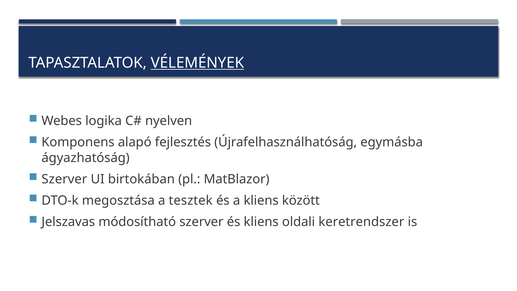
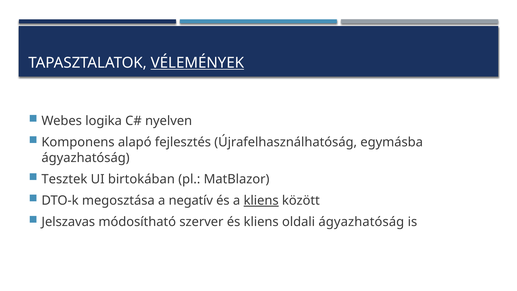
Szerver: Szerver -> Tesztek (64, 179)
tesztek: tesztek -> negatív (191, 200)
kliens underline: none -> present (261, 200)
oldali keretrendszer: keretrendszer -> ágyazhatóság (361, 222)
